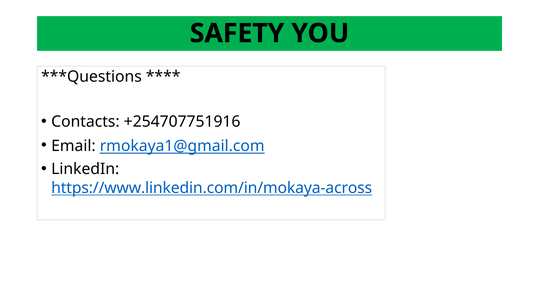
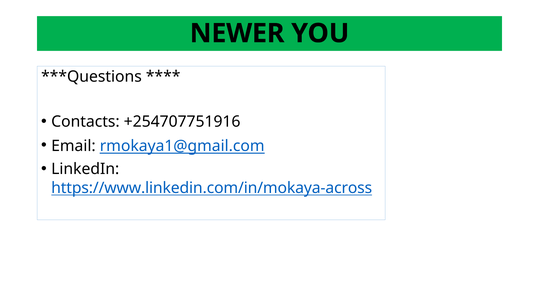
SAFETY: SAFETY -> NEWER (237, 33)
